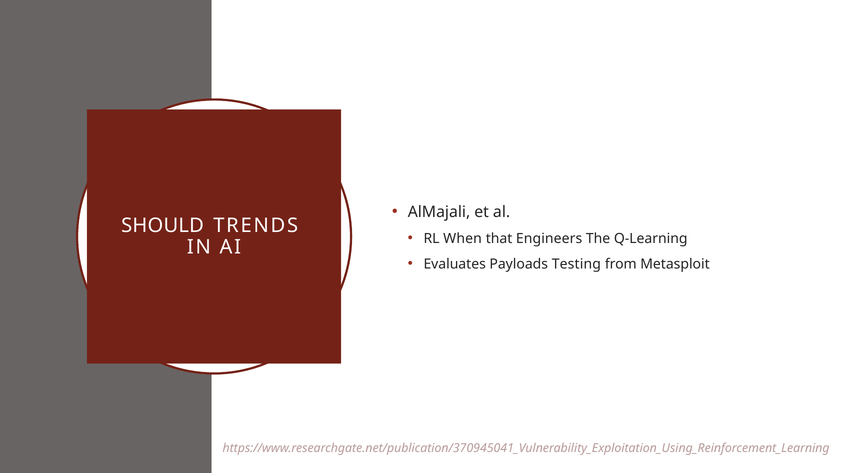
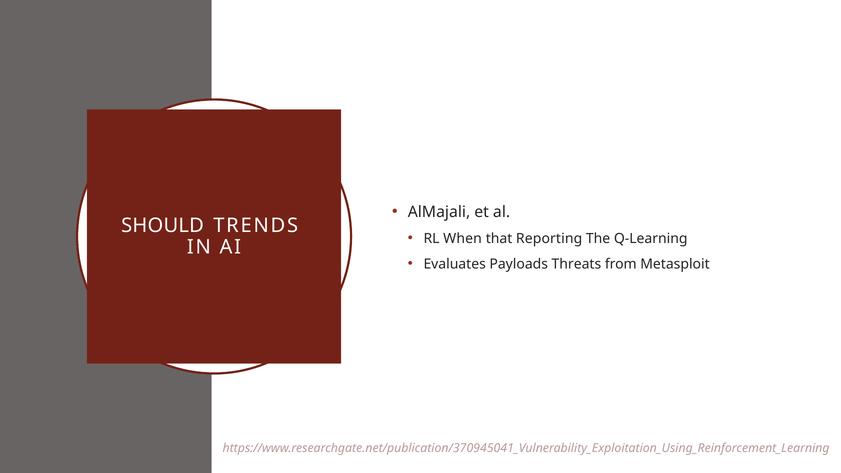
Engineers: Engineers -> Reporting (549, 239)
Testing: Testing -> Threats (576, 264)
